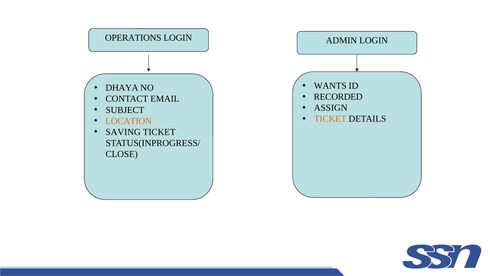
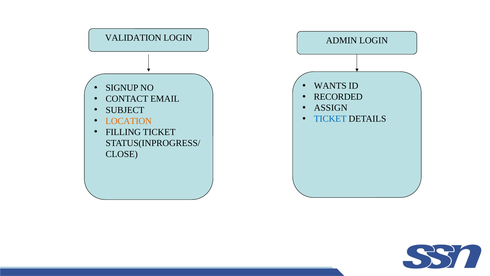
OPERATIONS: OPERATIONS -> VALIDATION (133, 38)
DHAYA: DHAYA -> SIGNUP (122, 88)
TICKET colour: orange -> blue (330, 119)
SAVING: SAVING -> FILLING (123, 132)
